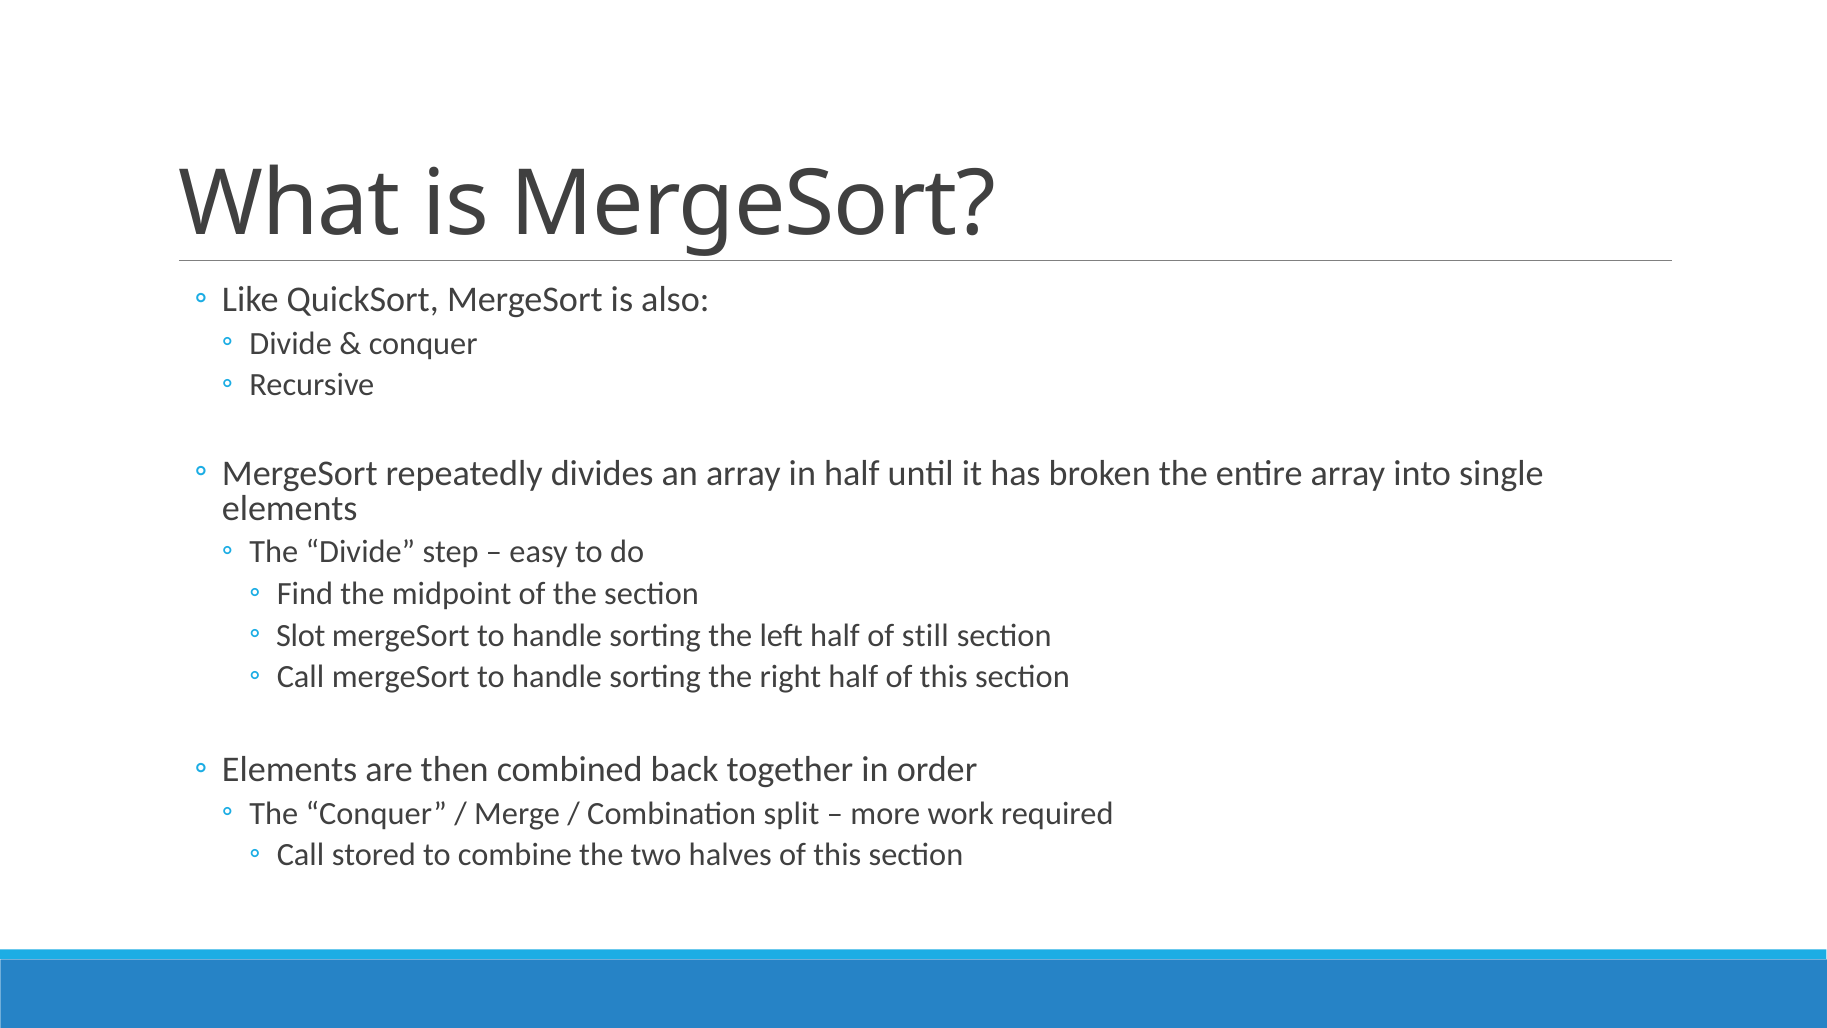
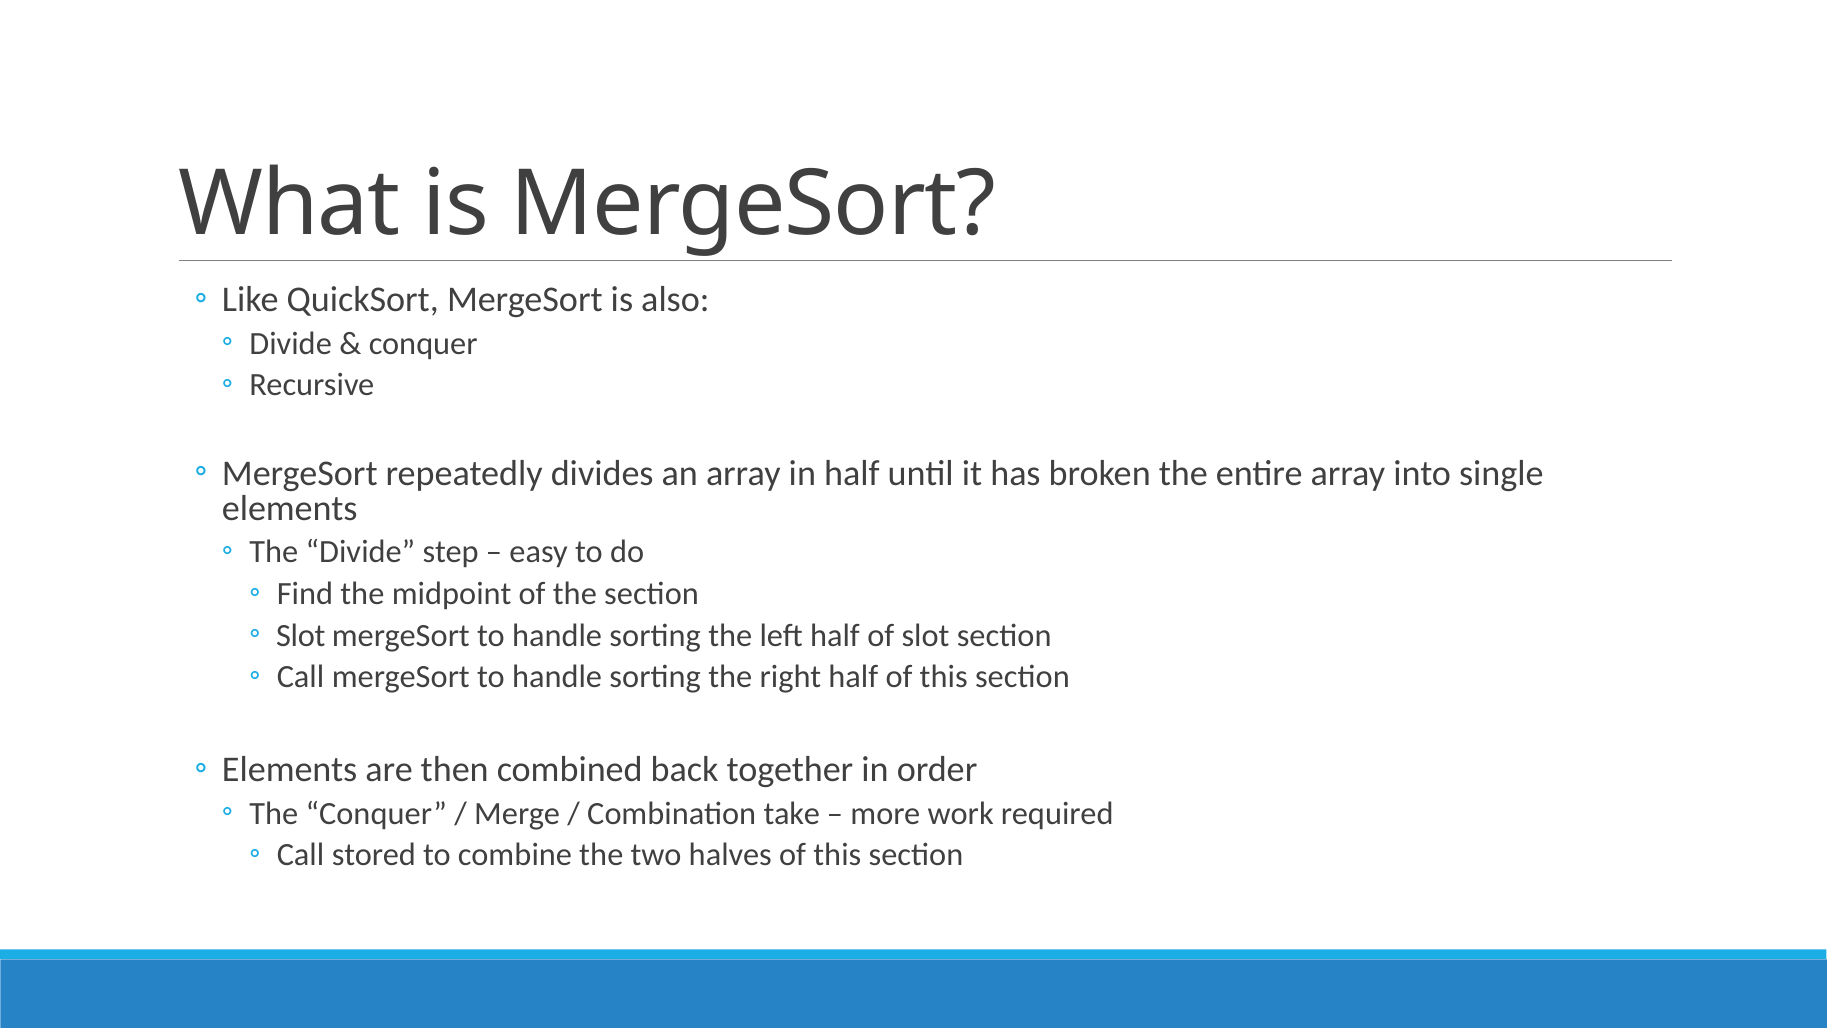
of still: still -> slot (925, 635)
split: split -> take (792, 813)
